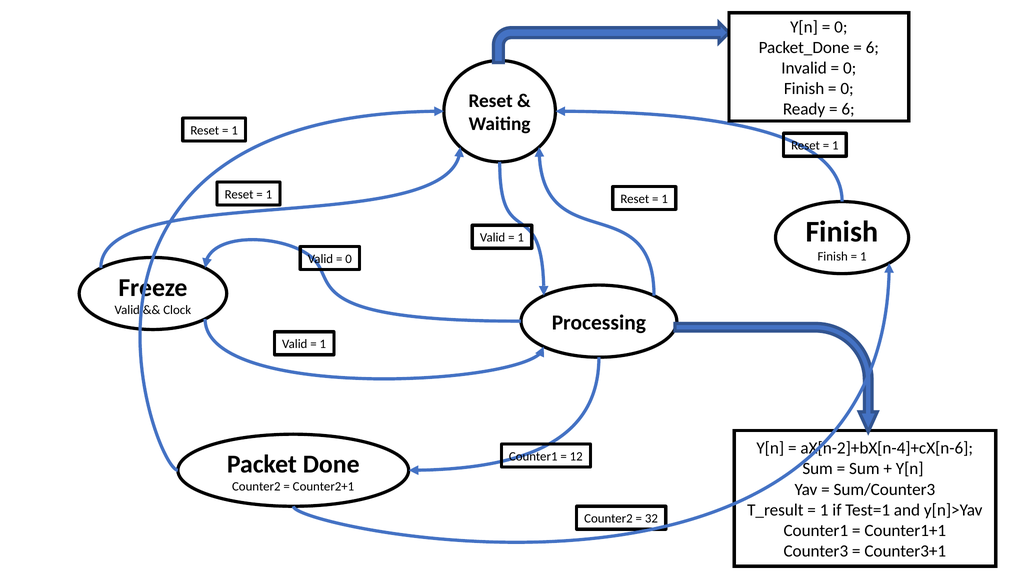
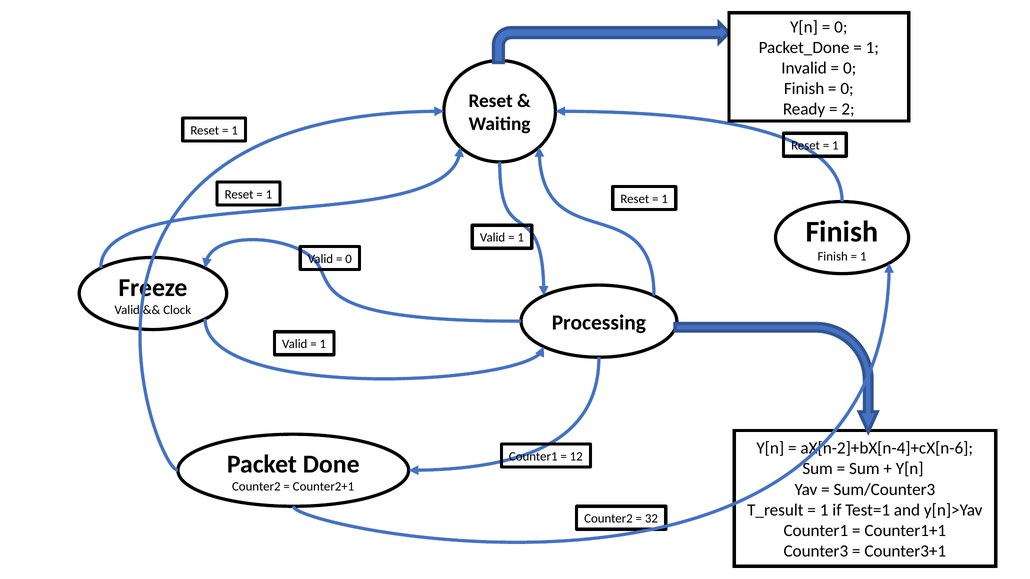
6: 6 -> 1 (872, 48)
6: 6 -> 2 (848, 109)
